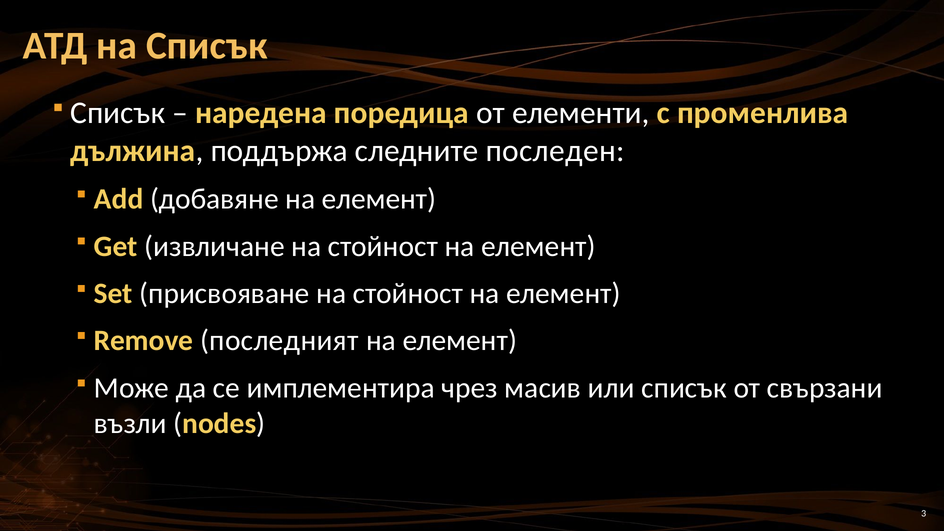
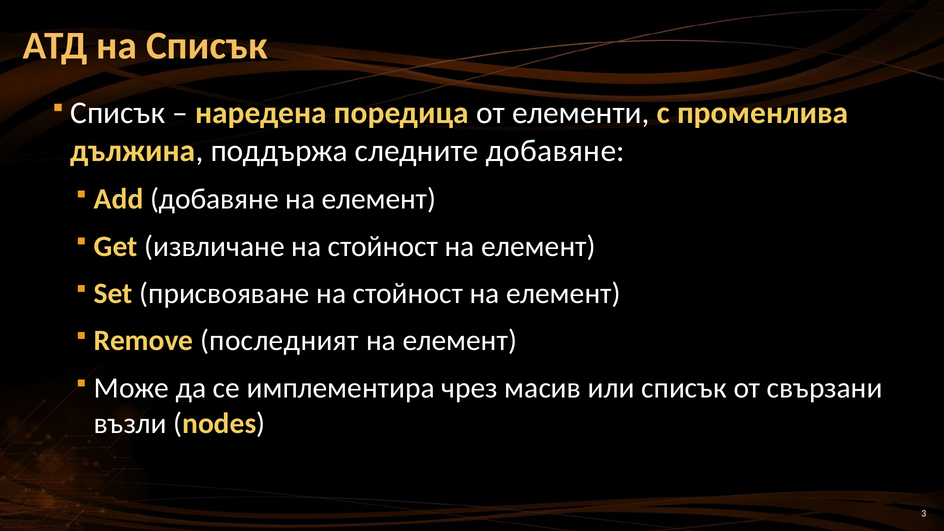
следните последен: последен -> добавяне (555, 151)
